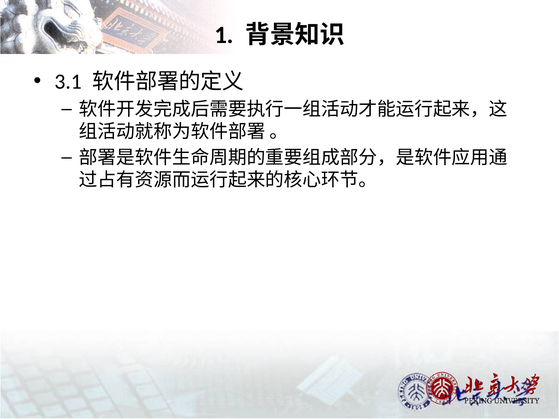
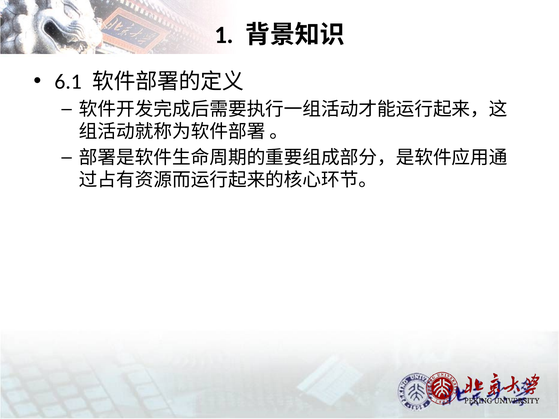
3.1: 3.1 -> 6.1 (68, 82)
